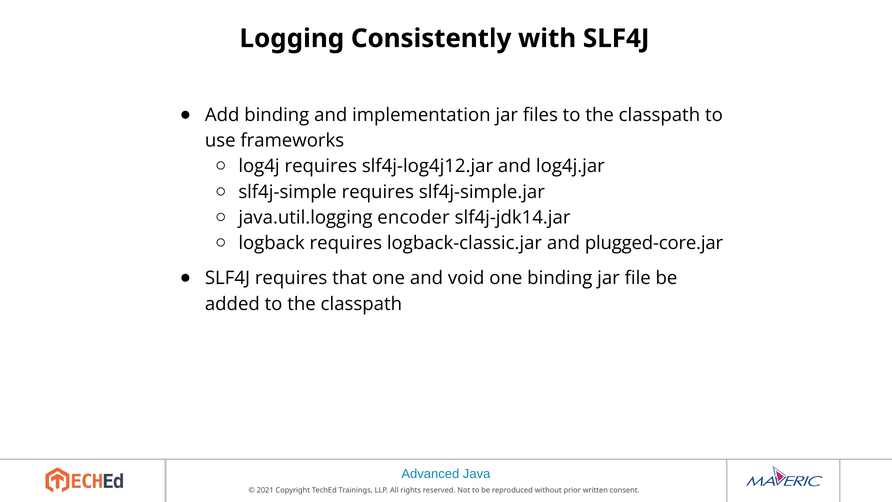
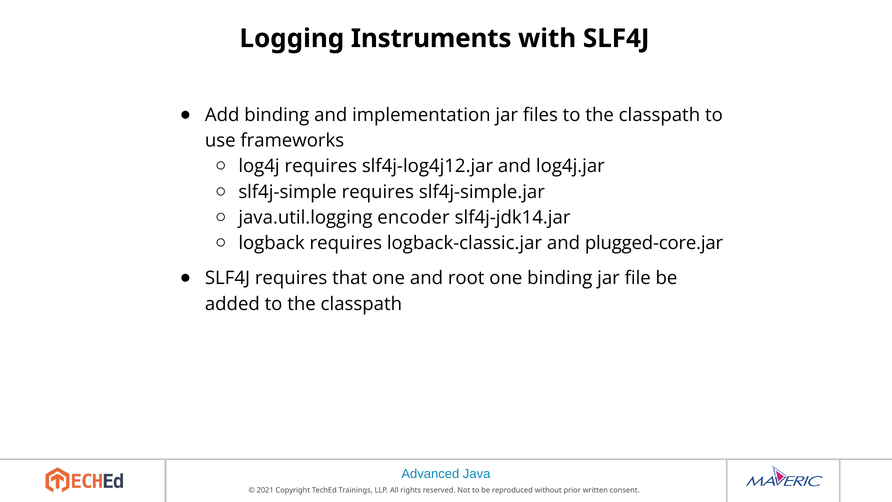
Consistently: Consistently -> Instruments (431, 38)
void: void -> root (466, 278)
